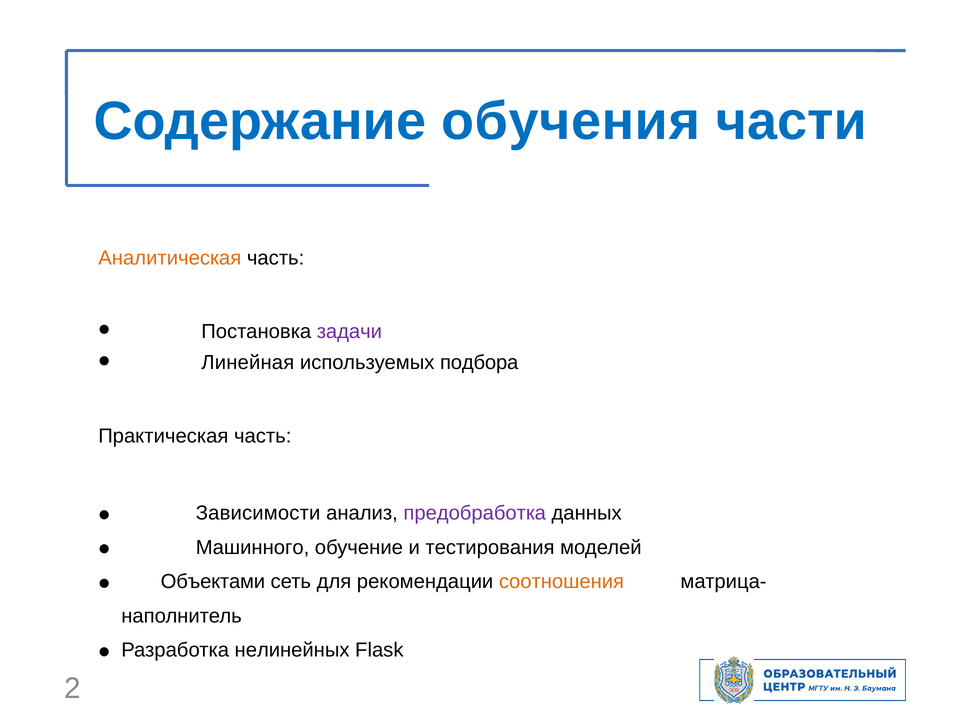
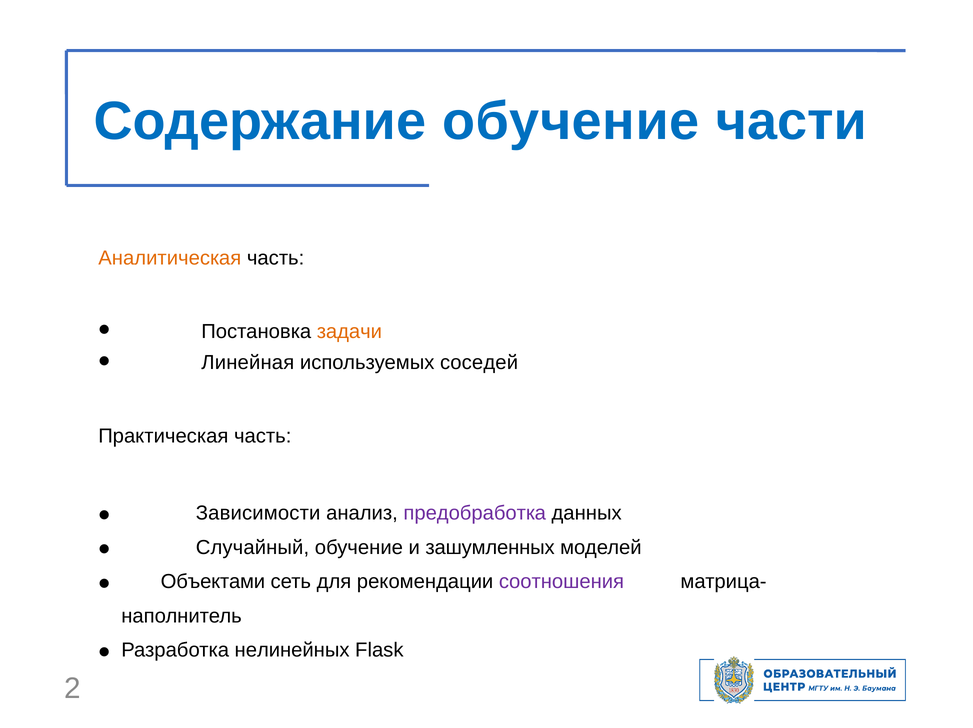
Содержание обучения: обучения -> обучение (571, 122)
задачи colour: purple -> orange (349, 331)
подбора: подбора -> соседей (479, 362)
Машинного: Машинного -> Случайный (252, 547)
тестирования: тестирования -> зашумленных (490, 547)
соотношения colour: orange -> purple (562, 581)
